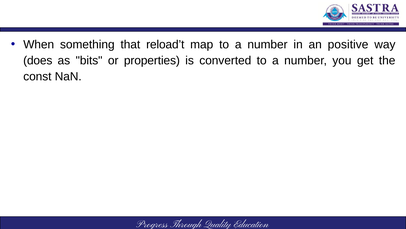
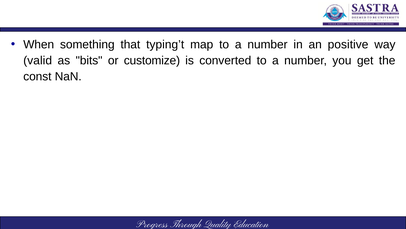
reload’t: reload’t -> typing’t (165, 44)
does: does -> valid (38, 60)
properties: properties -> customize (152, 60)
